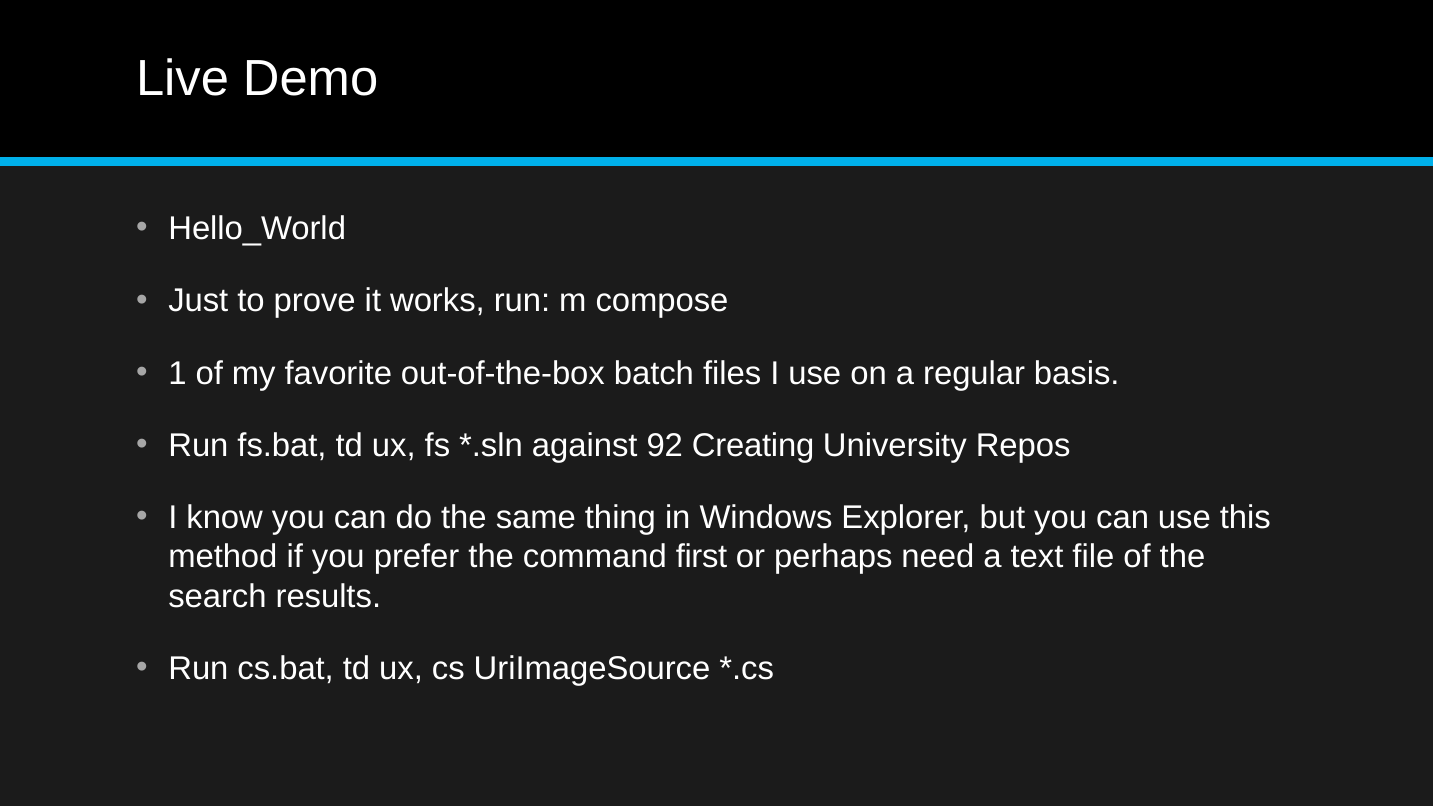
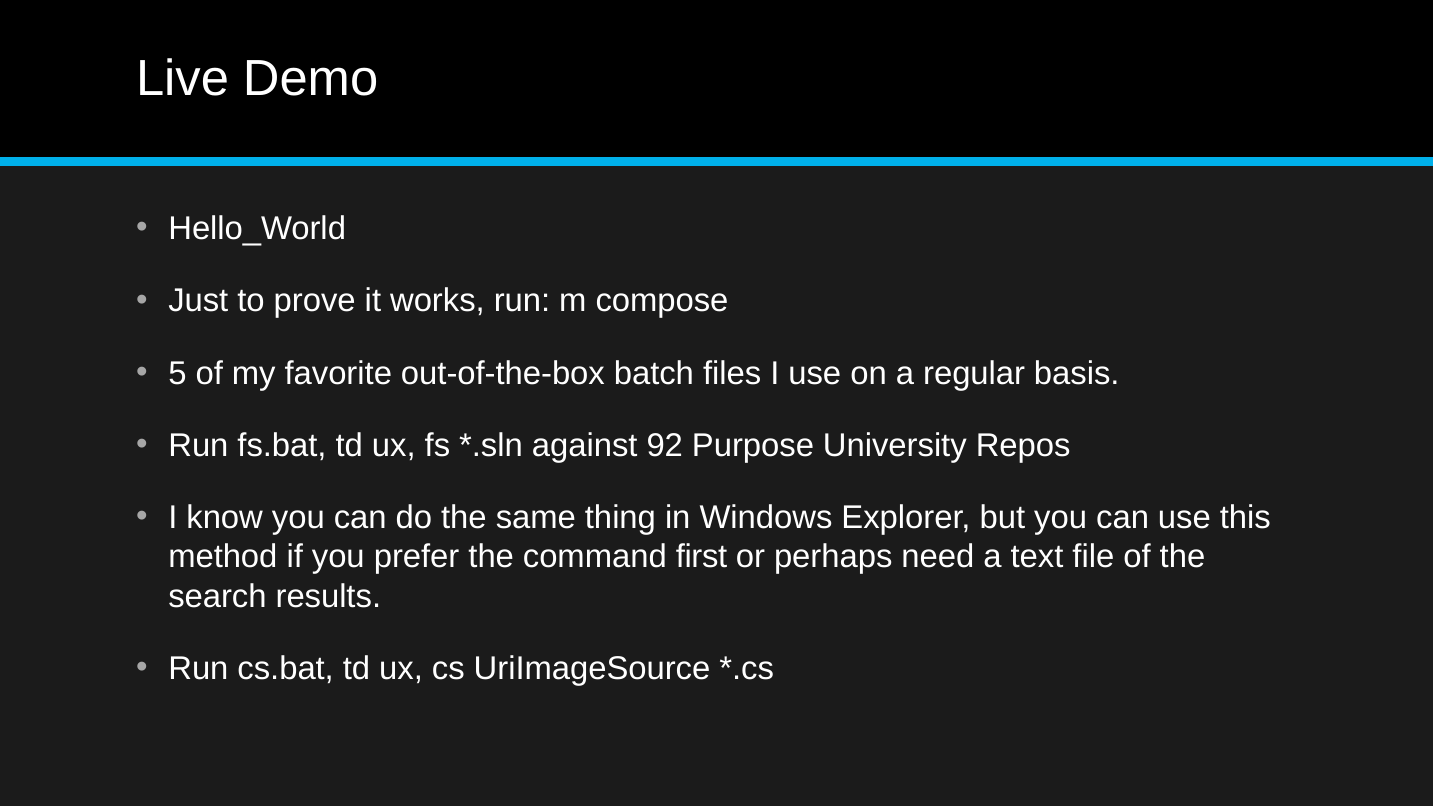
1: 1 -> 5 (177, 373)
Creating: Creating -> Purpose (753, 445)
